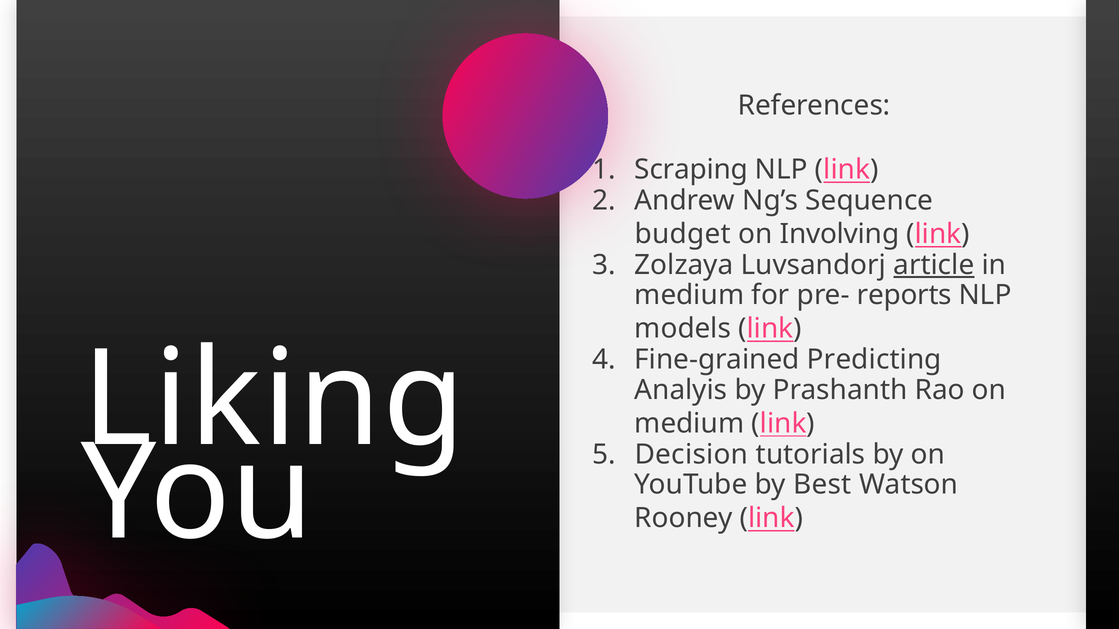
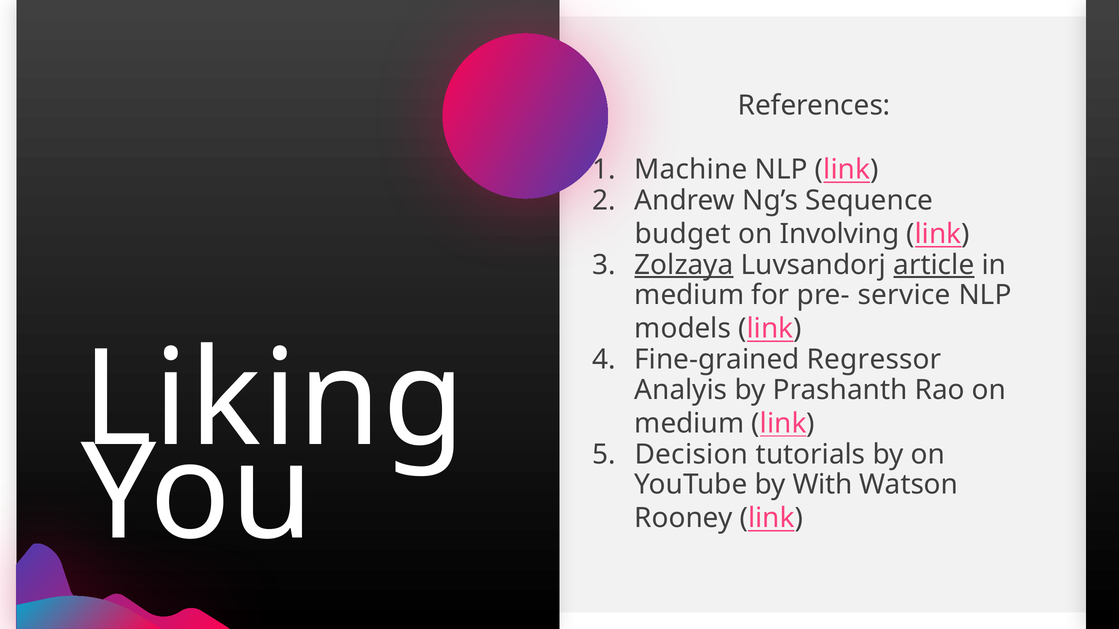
Scraping: Scraping -> Machine (691, 170)
Zolzaya underline: none -> present (684, 265)
reports: reports -> service (904, 295)
Predicting: Predicting -> Regressor (874, 360)
Best: Best -> With (823, 485)
